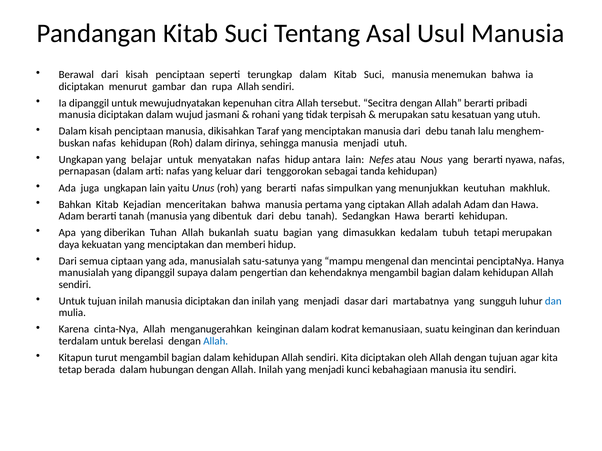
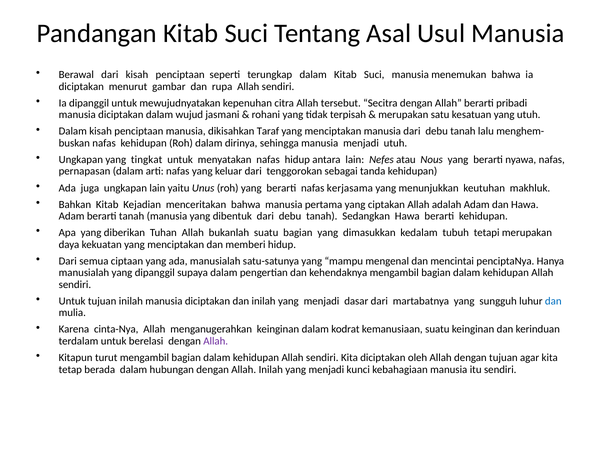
belajar: belajar -> tingkat (147, 160)
simpulkan: simpulkan -> kerjasama (350, 188)
Allah colour: blue -> purple (216, 342)
